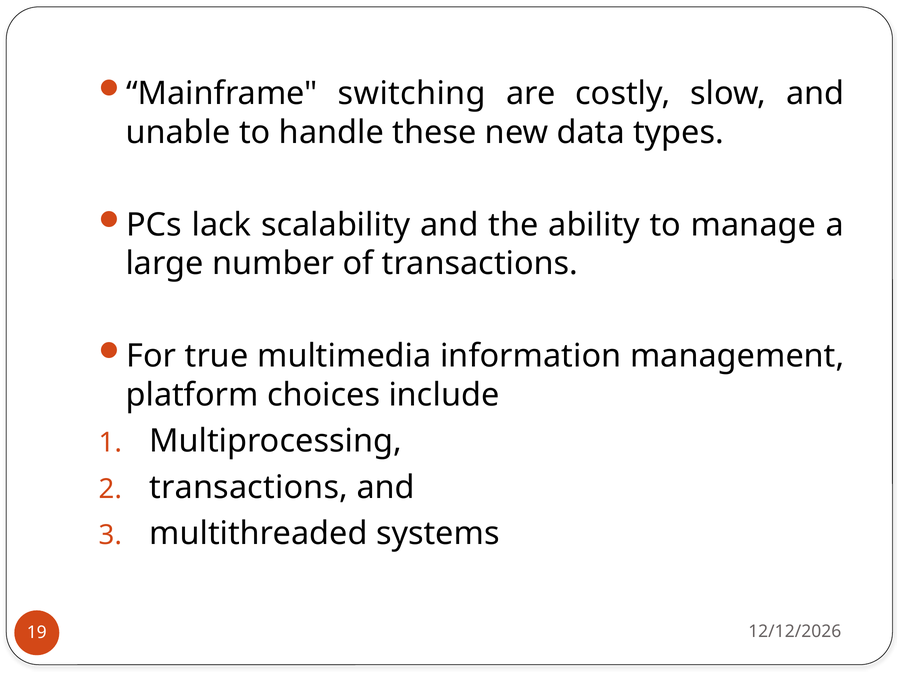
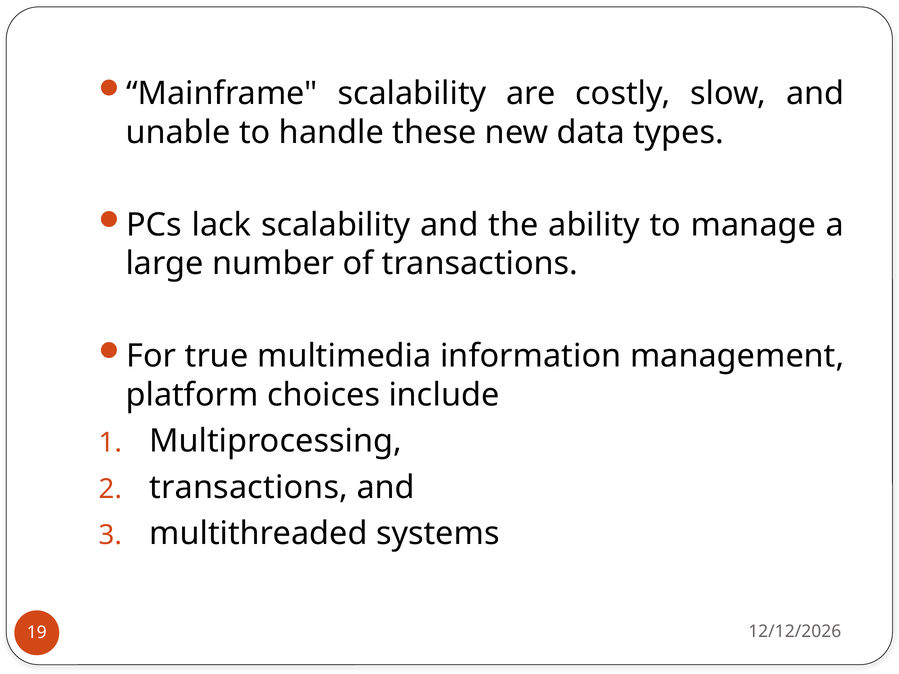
Mainframe switching: switching -> scalability (412, 94)
